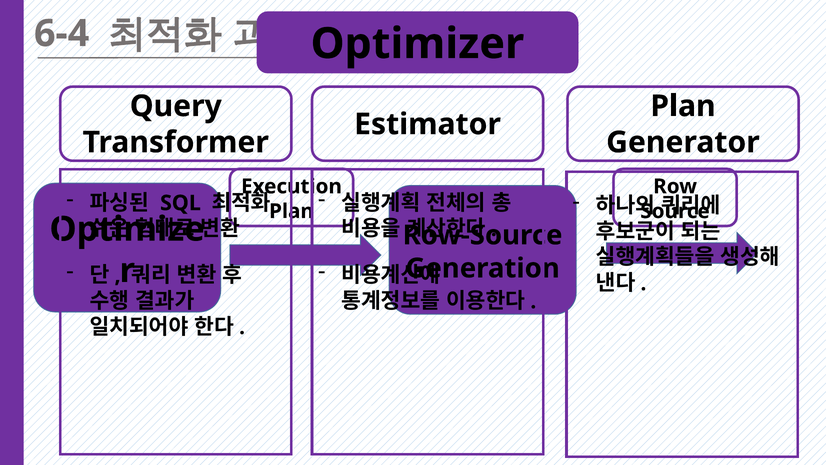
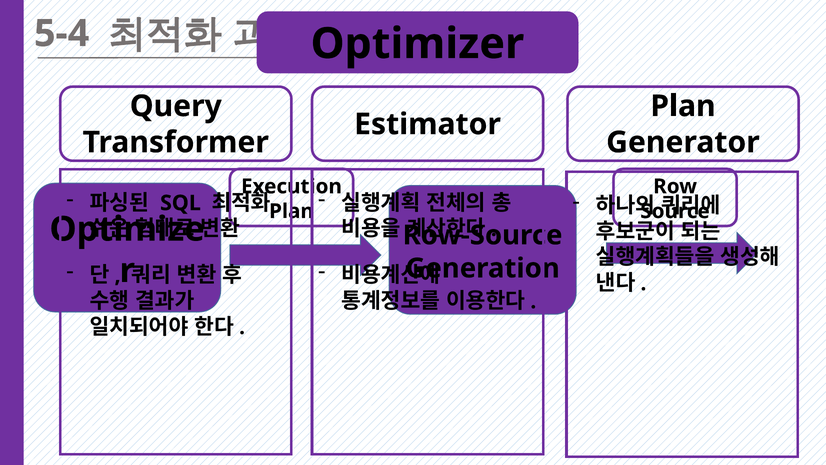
6-4: 6-4 -> 5-4 (62, 34)
